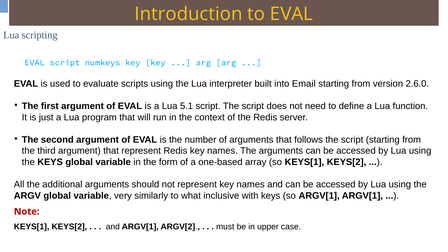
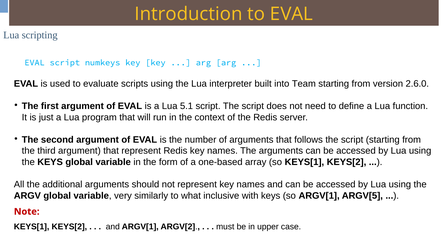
Email: Email -> Team (304, 84)
ARGV[1 ARGV[1: ARGV[1 -> ARGV[5 (362, 196)
